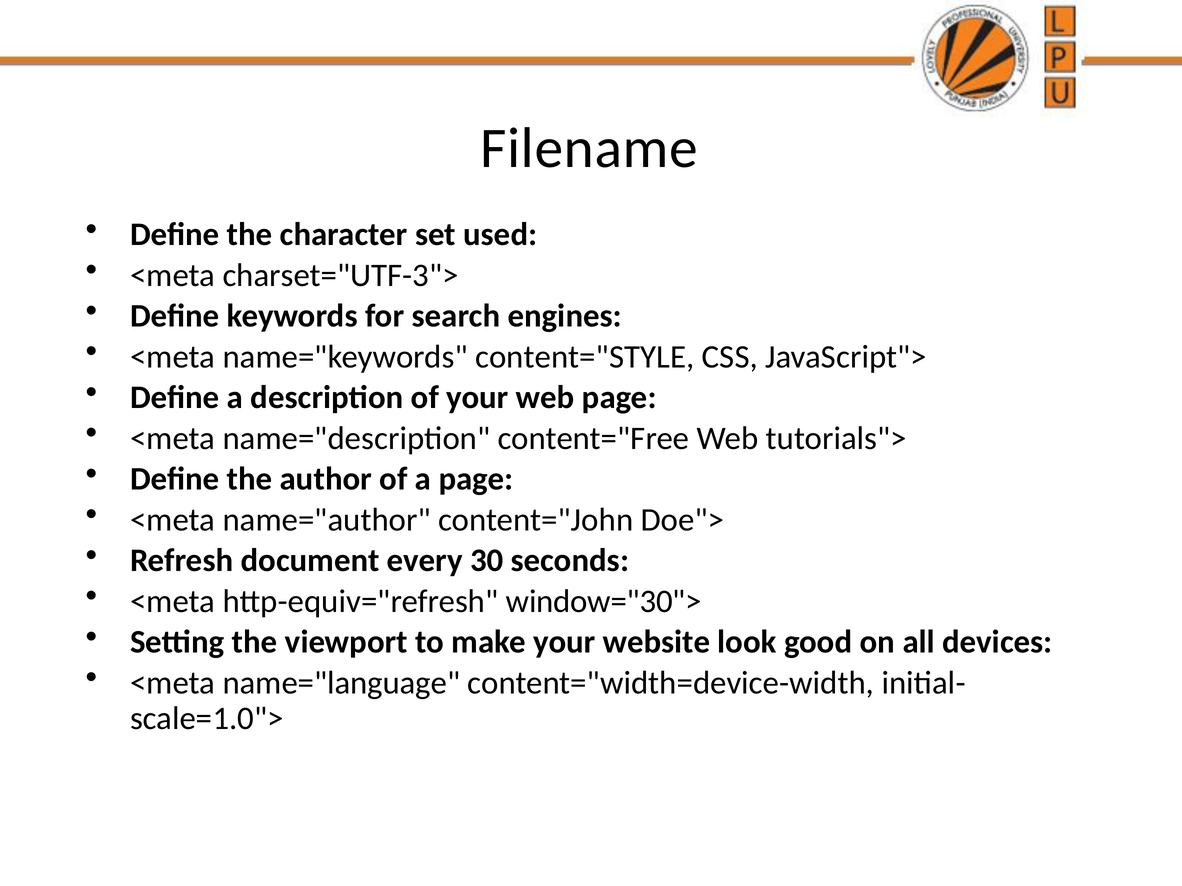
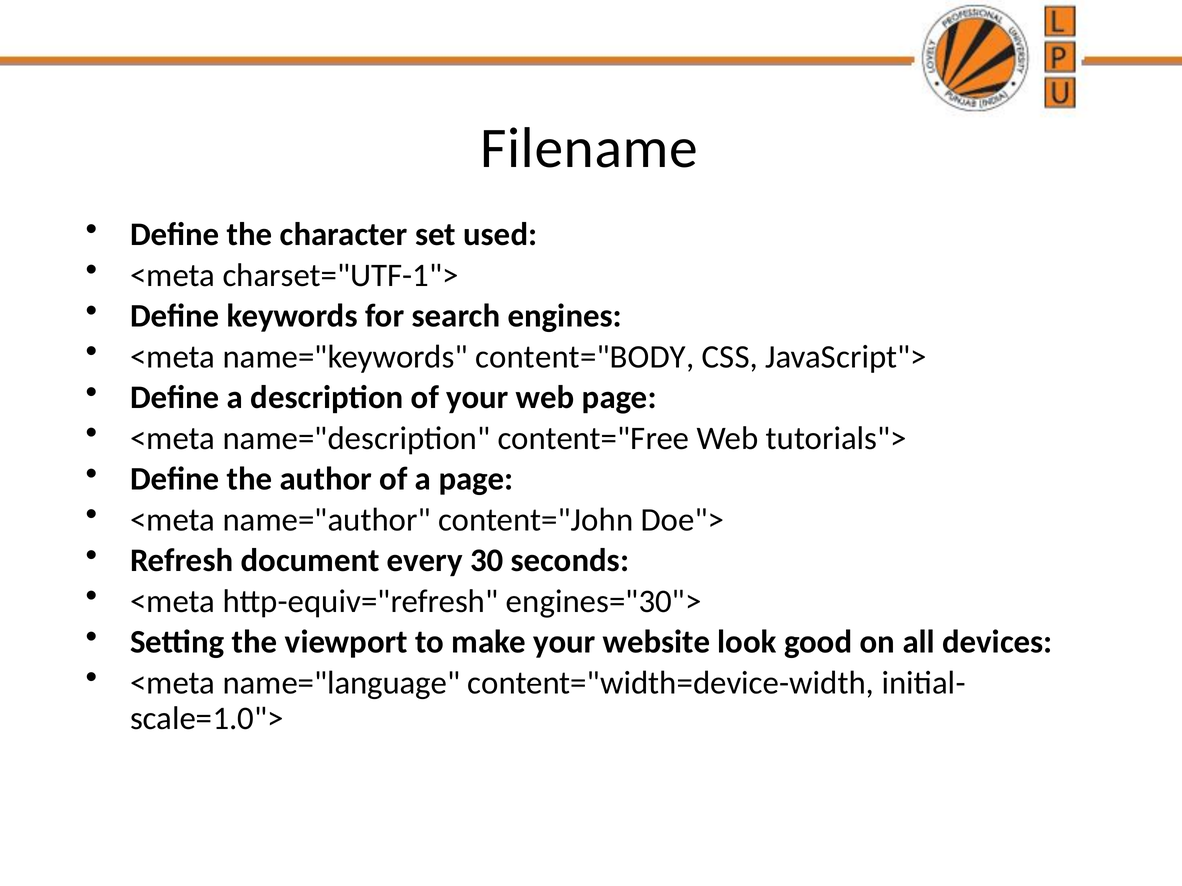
charset="UTF-3">: charset="UTF-3"> -> charset="UTF-1"> (341, 276)
content="STYLE: content="STYLE -> content="BODY (585, 357)
window="30">: window="30"> -> engines="30"> (604, 602)
